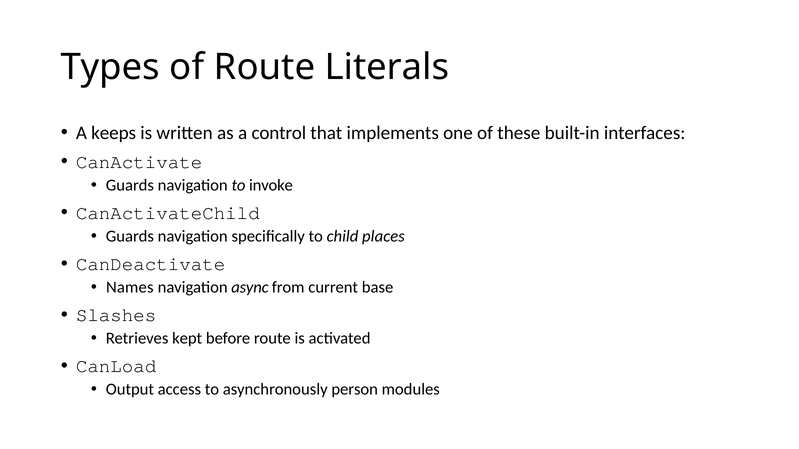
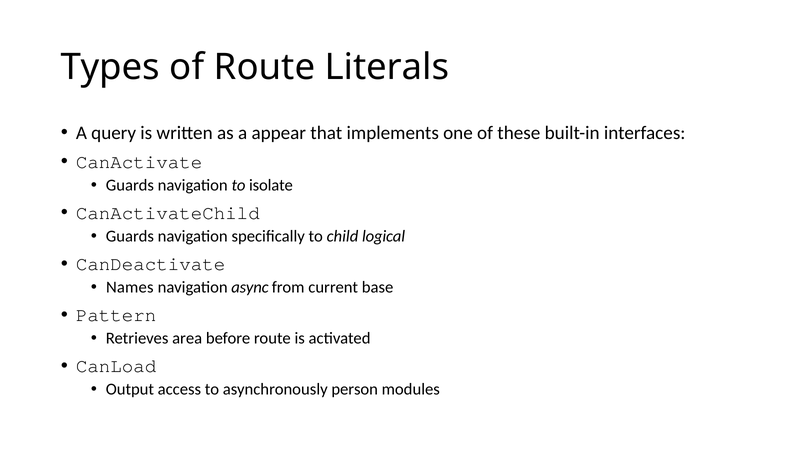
keeps: keeps -> query (114, 133)
control: control -> appear (279, 133)
invoke: invoke -> isolate (271, 185)
places: places -> logical (384, 236)
Slashes: Slashes -> Pattern (116, 315)
kept: kept -> area (187, 339)
